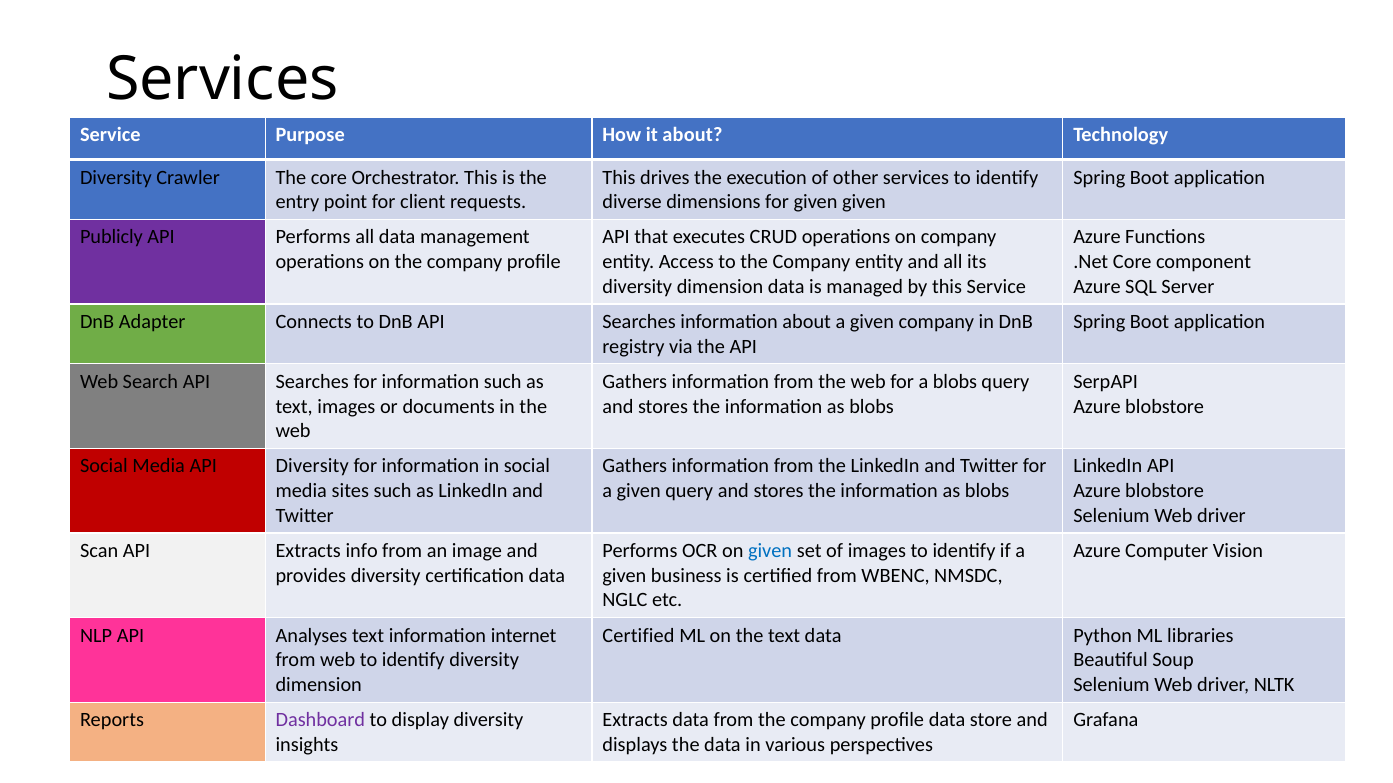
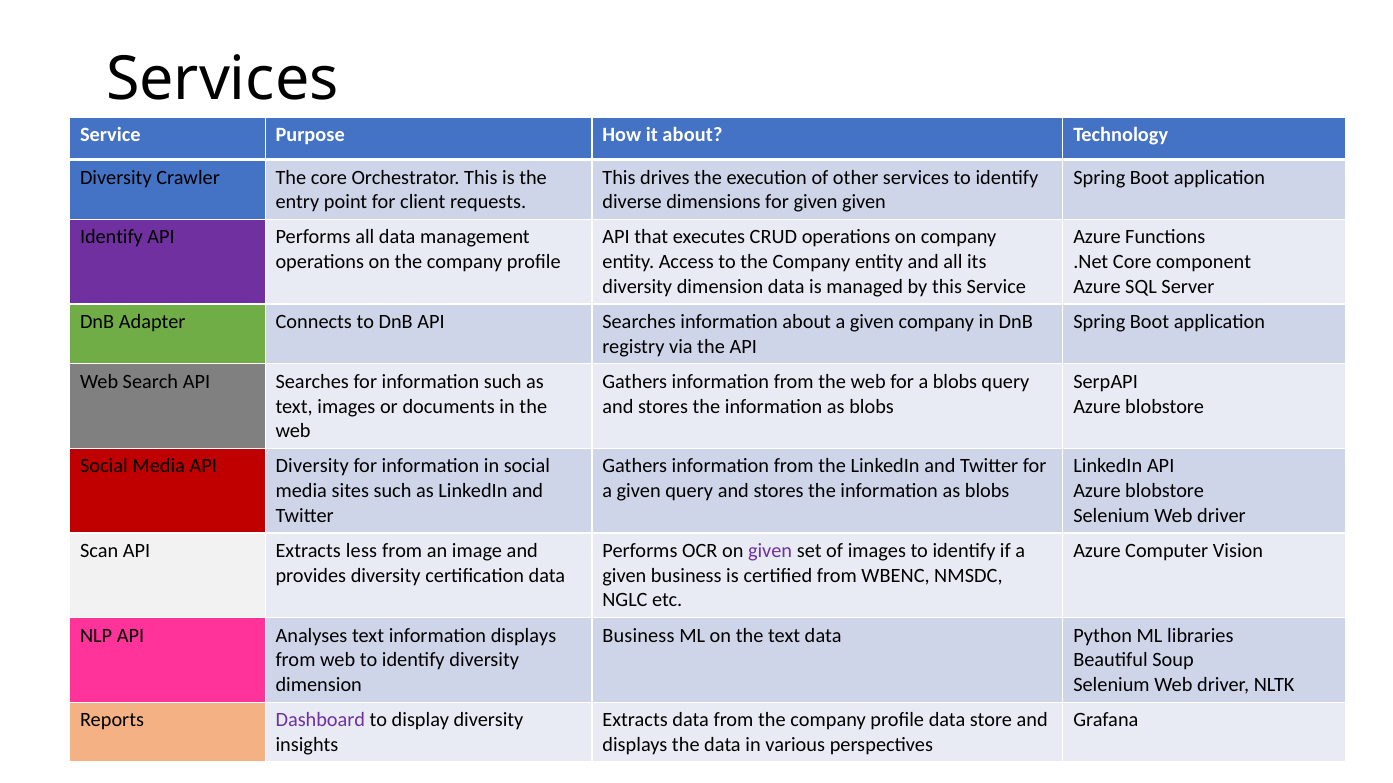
Publicly: Publicly -> Identify (111, 237)
info: info -> less (362, 551)
given colour: blue -> purple (770, 551)
information internet: internet -> displays (524, 636)
Certified: Certified -> Business (638, 636)
